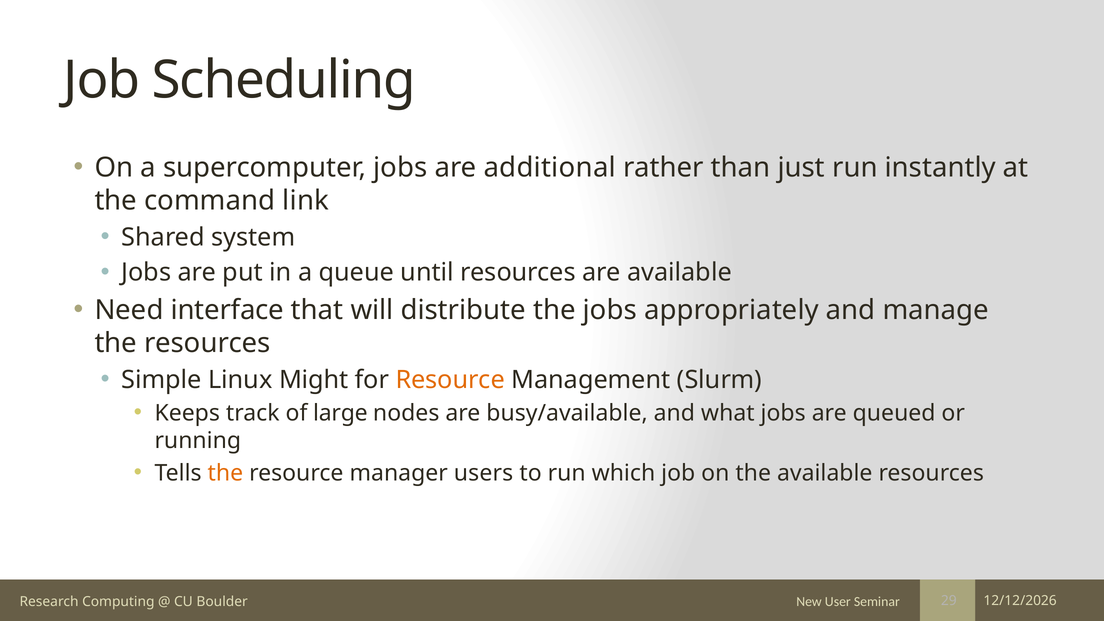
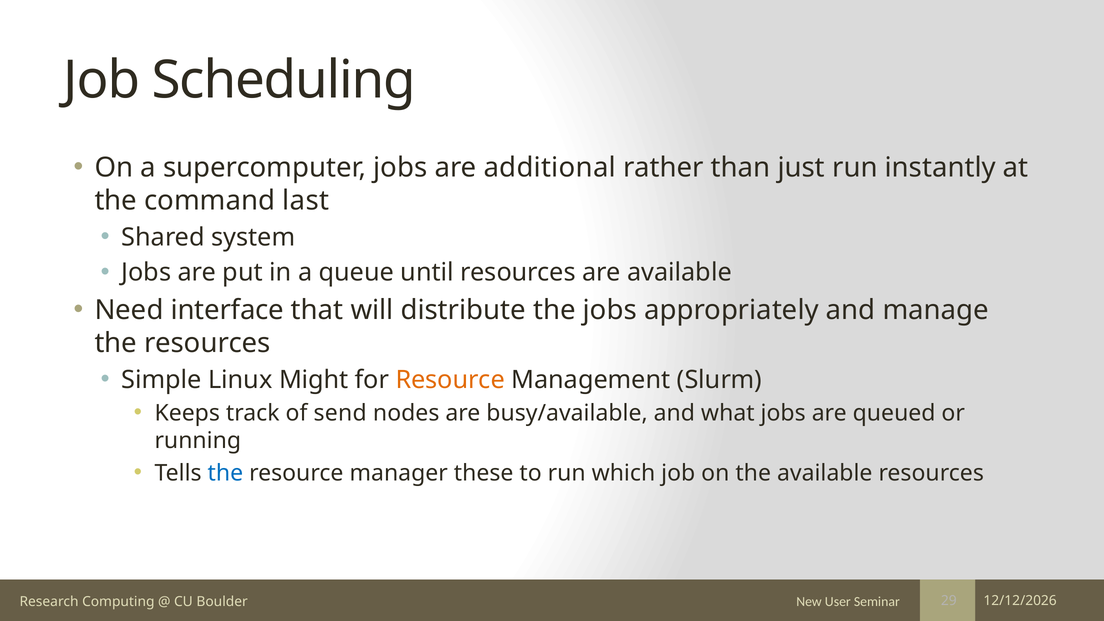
link: link -> last (306, 201)
large: large -> send (340, 413)
the colour: orange -> blue (225, 473)
users: users -> these (484, 473)
